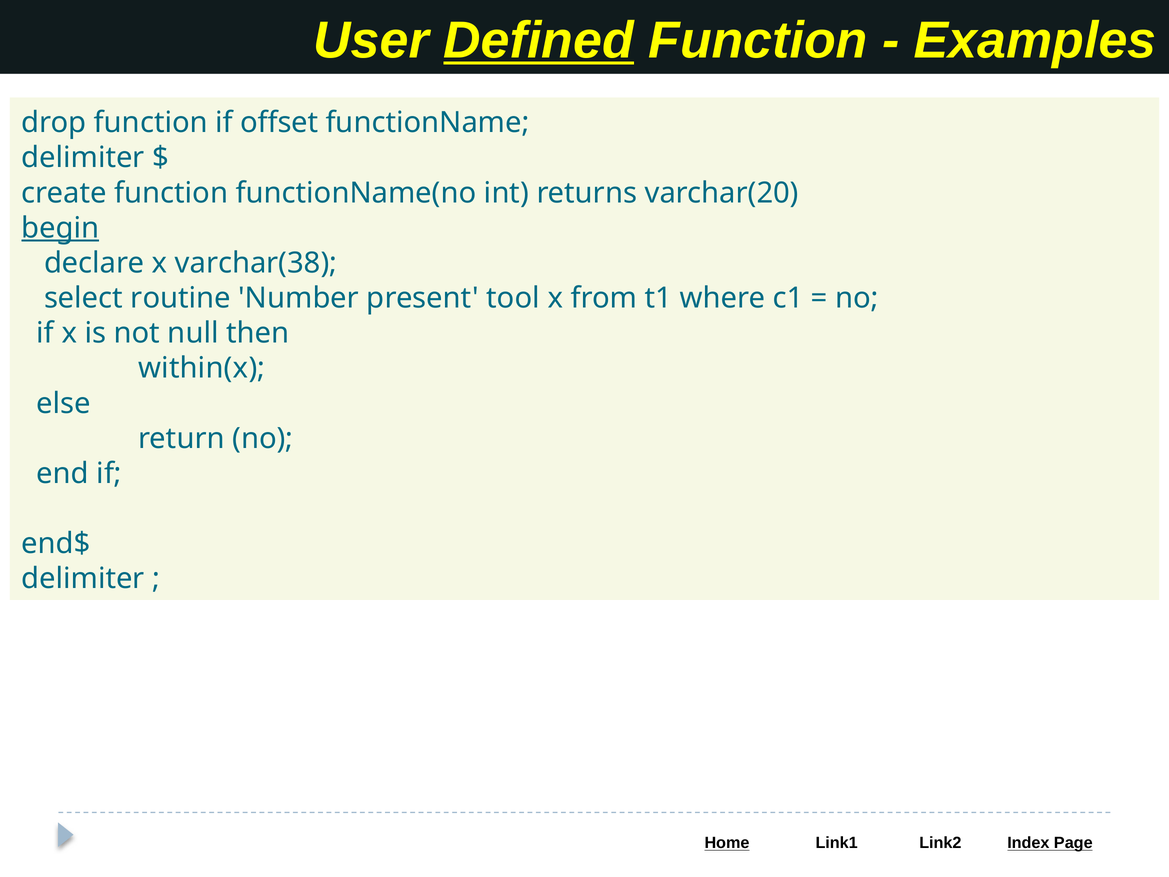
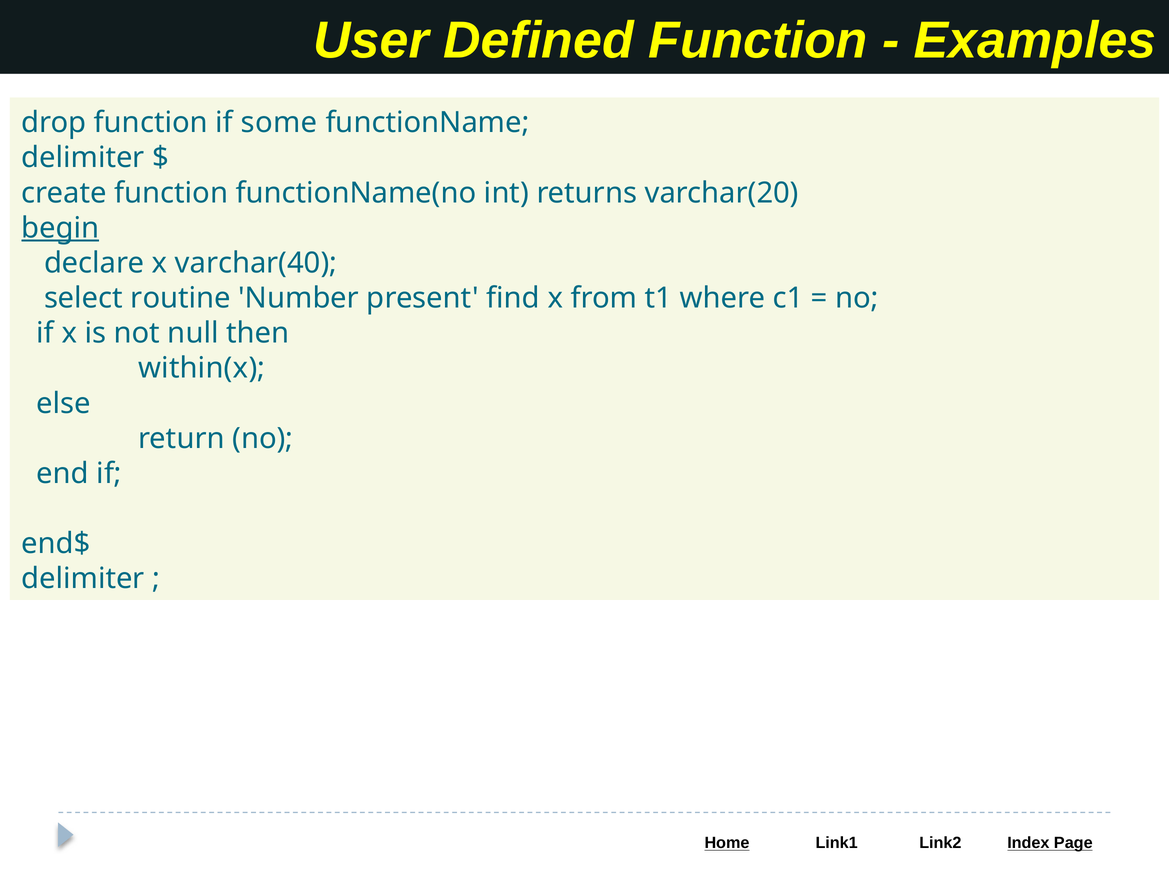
Defined underline: present -> none (539, 41)
offset: offset -> some (279, 123)
varchar(38: varchar(38 -> varchar(40 (256, 263)
tool: tool -> find (513, 298)
